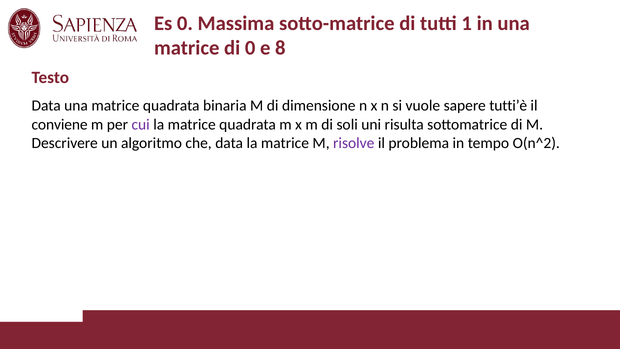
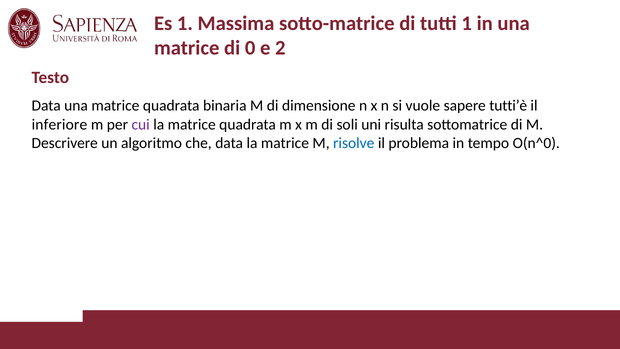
Es 0: 0 -> 1 (185, 23)
8: 8 -> 2 (280, 48)
conviene: conviene -> inferiore (59, 124)
risolve colour: purple -> blue (354, 143)
O(n^2: O(n^2 -> O(n^0 (536, 143)
